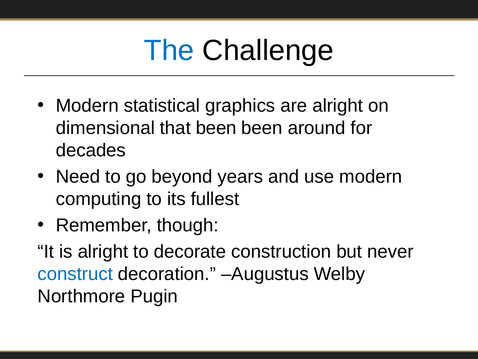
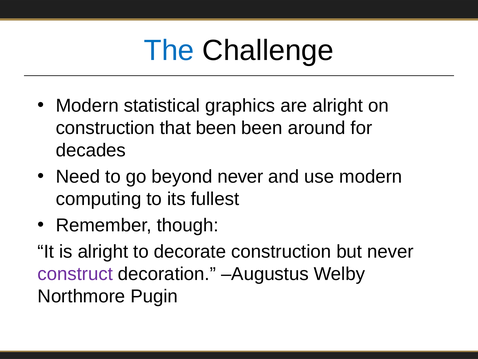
dimensional: dimensional -> construction (105, 128)
beyond years: years -> never (240, 177)
construct colour: blue -> purple (75, 274)
